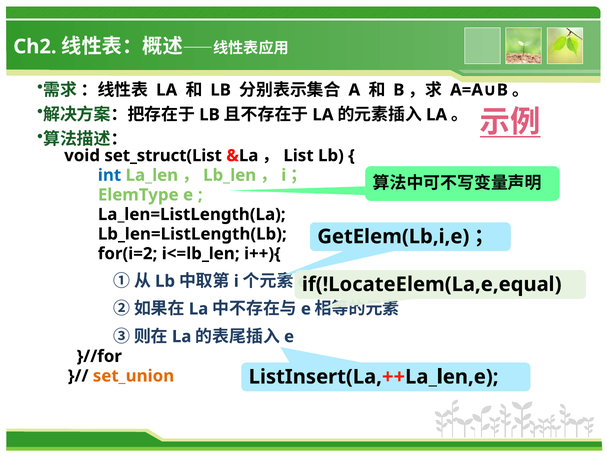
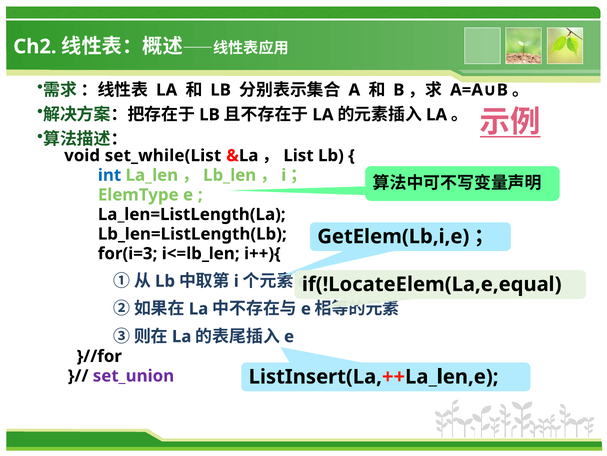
set_struct(List: set_struct(List -> set_while(List (163, 155)
for(i=2: for(i=2 -> for(i=3 (128, 253)
set_union colour: orange -> purple (133, 375)
